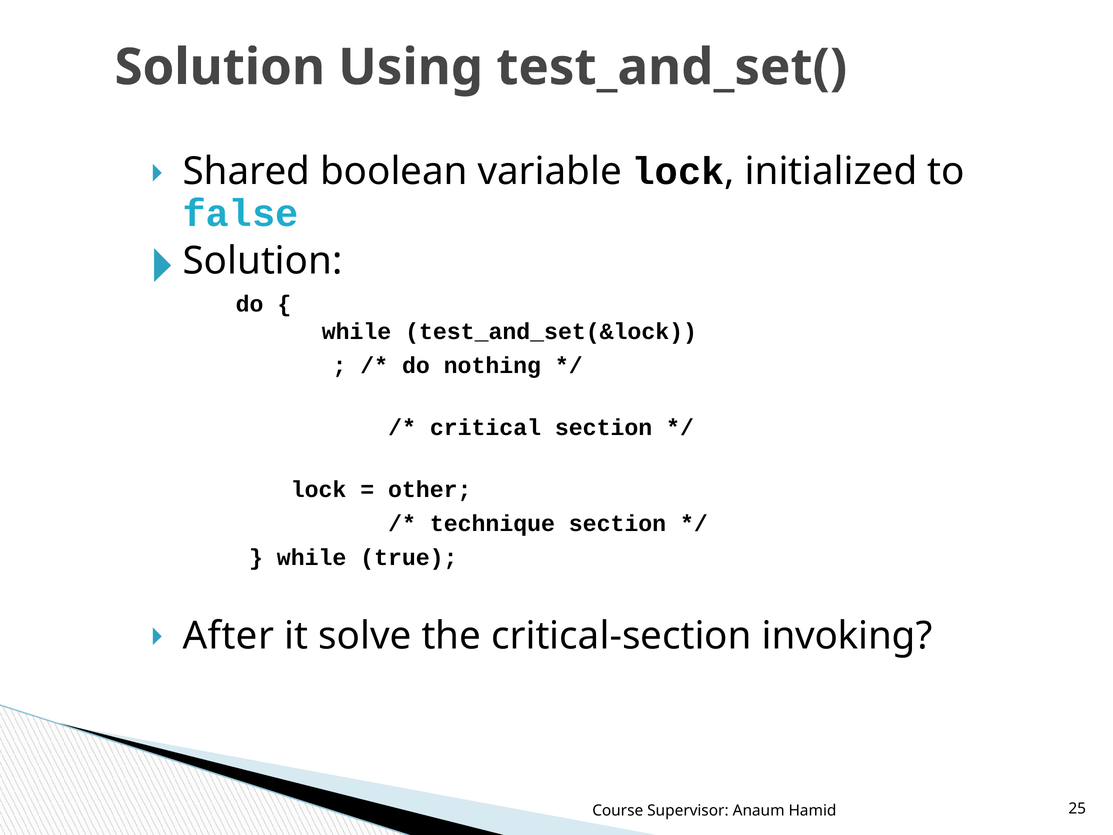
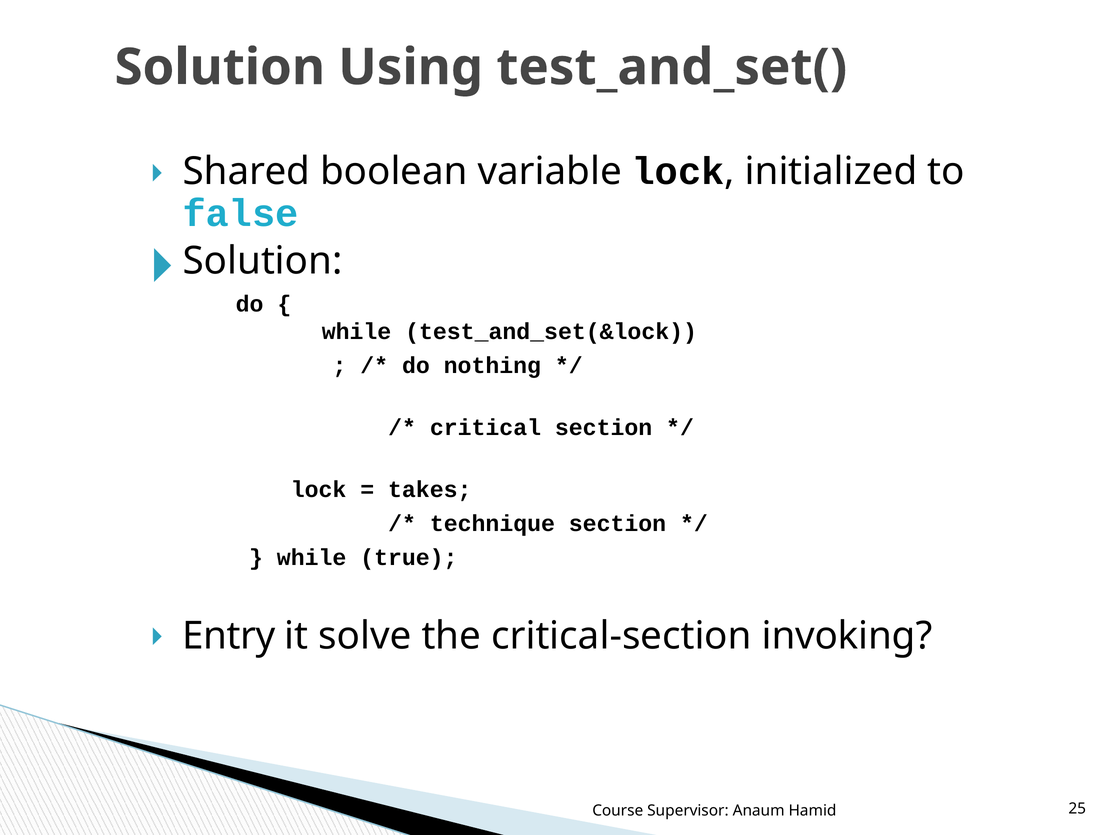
other: other -> takes (430, 489)
After: After -> Entry (229, 636)
